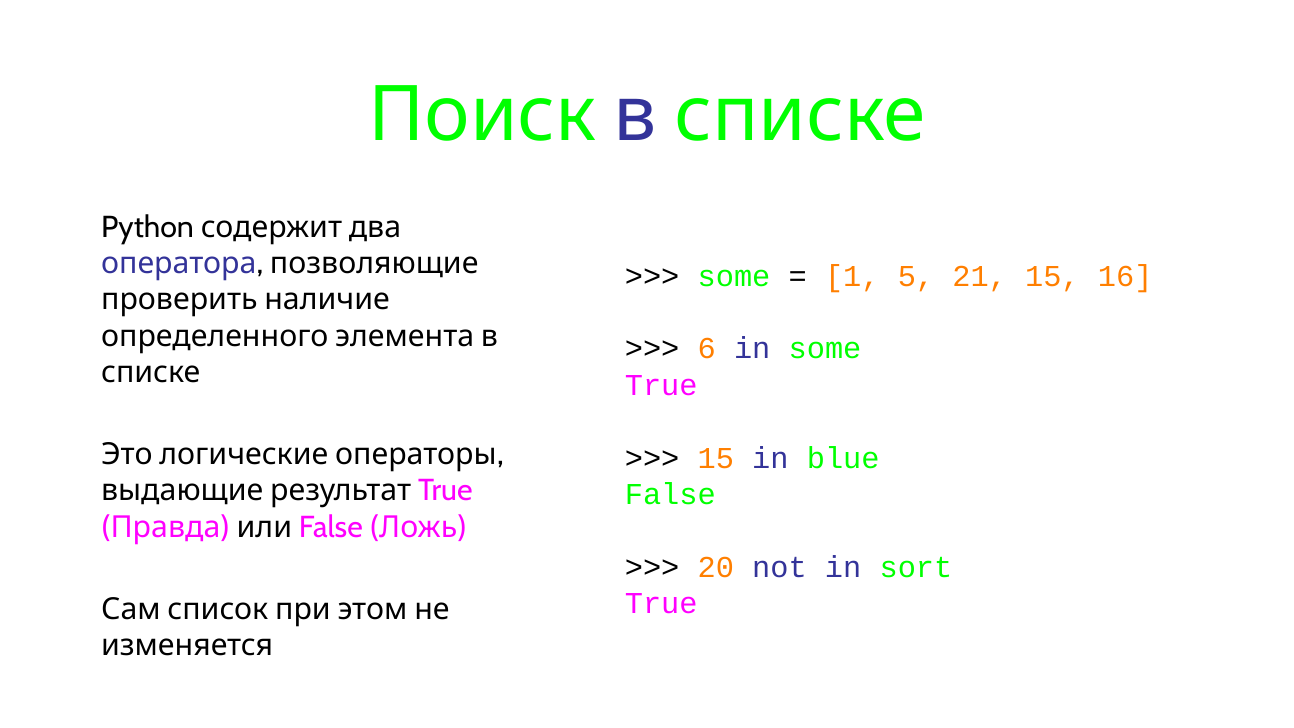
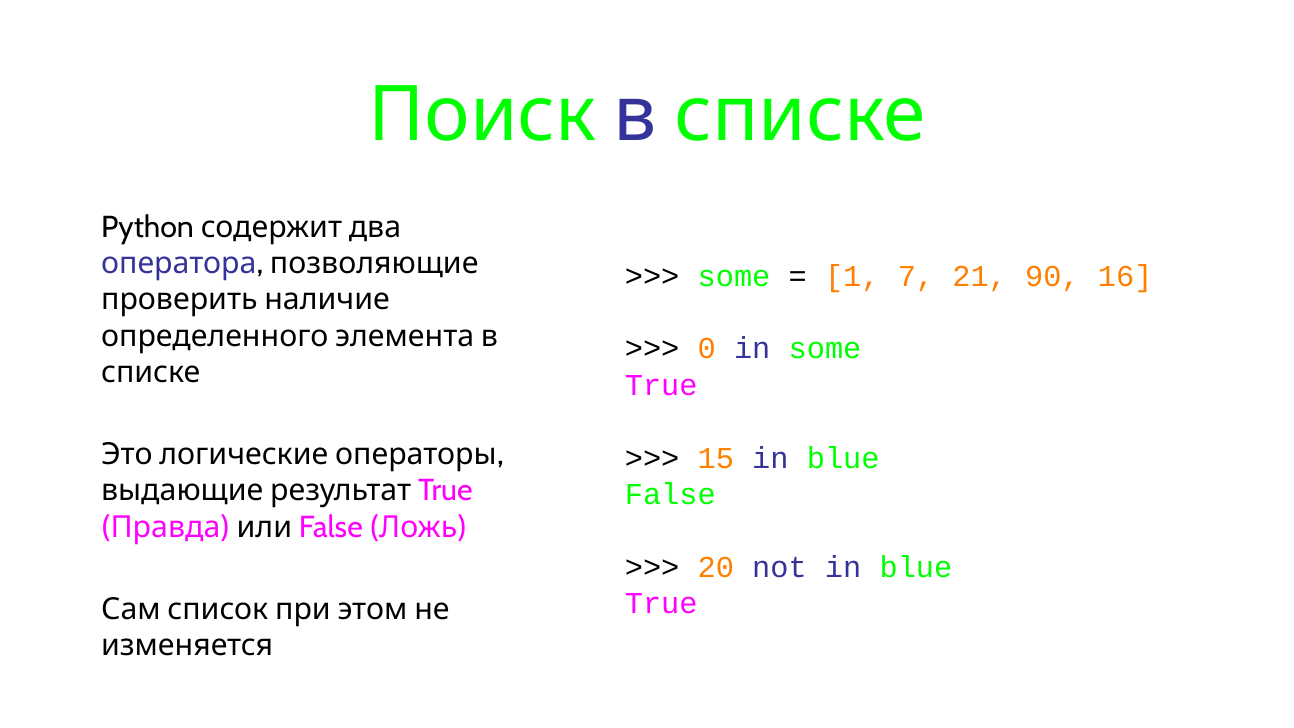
5: 5 -> 7 (916, 276)
21 15: 15 -> 90 (1052, 276)
6: 6 -> 0 (707, 349)
not in sort: sort -> blue (916, 567)
